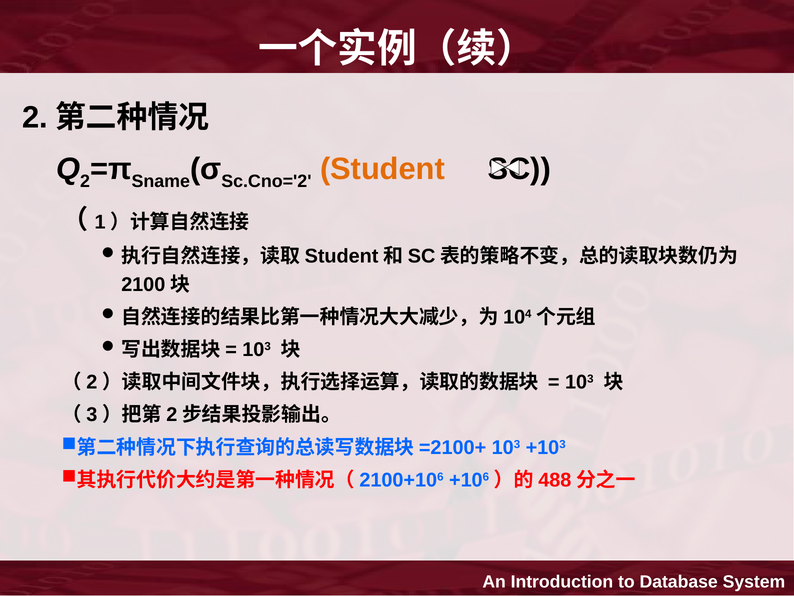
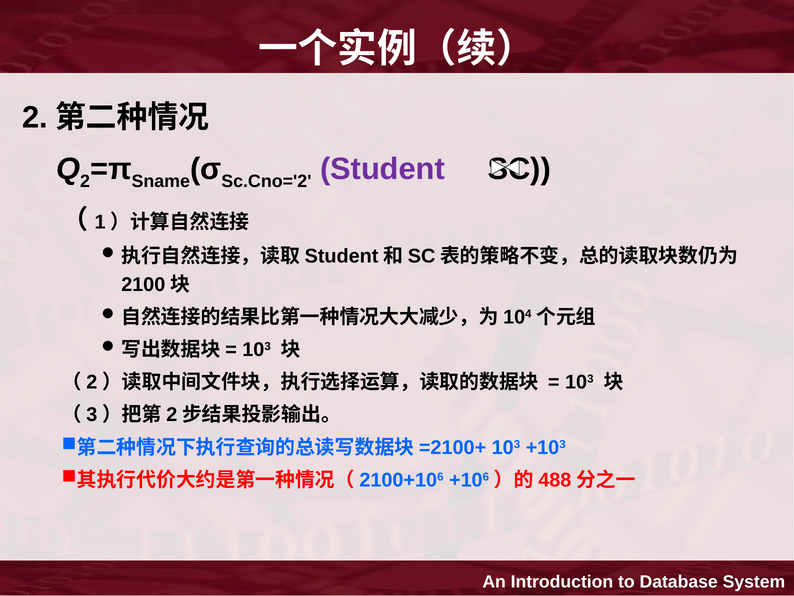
Student colour: orange -> purple (383, 169)
